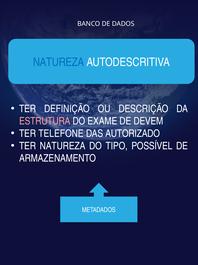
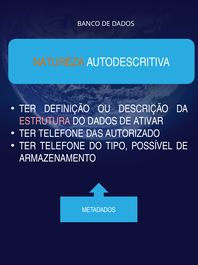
NATUREZA colour: blue -> orange (59, 62)
DO EXAME: EXAME -> DADOS (102, 121)
DEVEM: DEVEM -> ATIVAR (148, 121)
NATUREZA: NATUREZA -> TELEFONE (63, 145)
